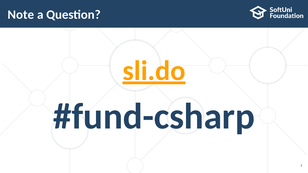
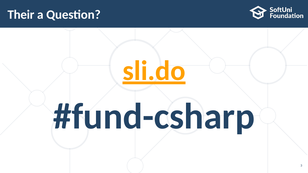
Note: Note -> Their (21, 15)
